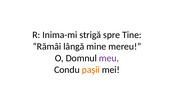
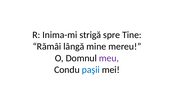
paşii colour: orange -> blue (91, 70)
